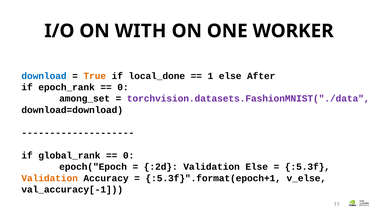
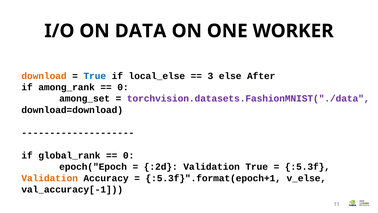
WITH: WITH -> DATA (141, 31)
download colour: blue -> orange (44, 76)
True colour: orange -> blue (95, 76)
local_done: local_done -> local_else (157, 76)
1: 1 -> 3 (210, 76)
epoch_rank: epoch_rank -> among_rank (67, 87)
Validation Else: Else -> True (257, 166)
